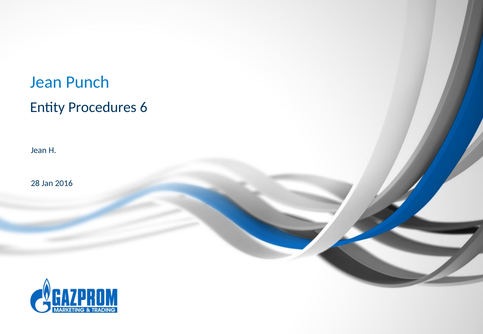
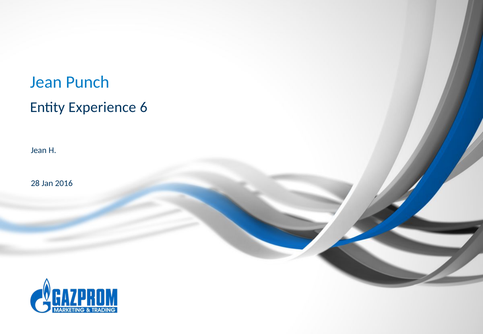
Procedures: Procedures -> Experience (102, 108)
